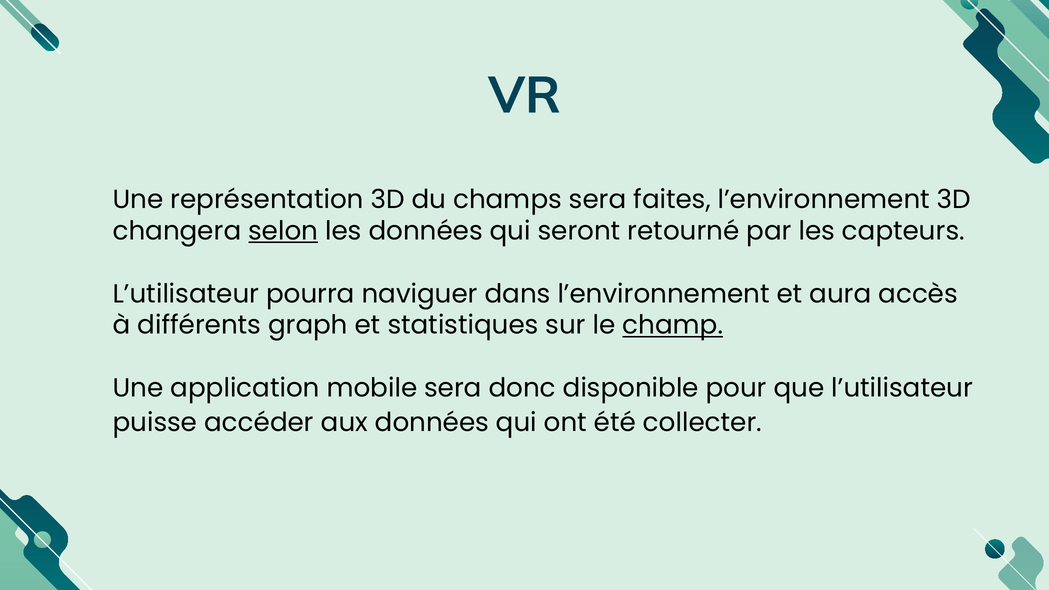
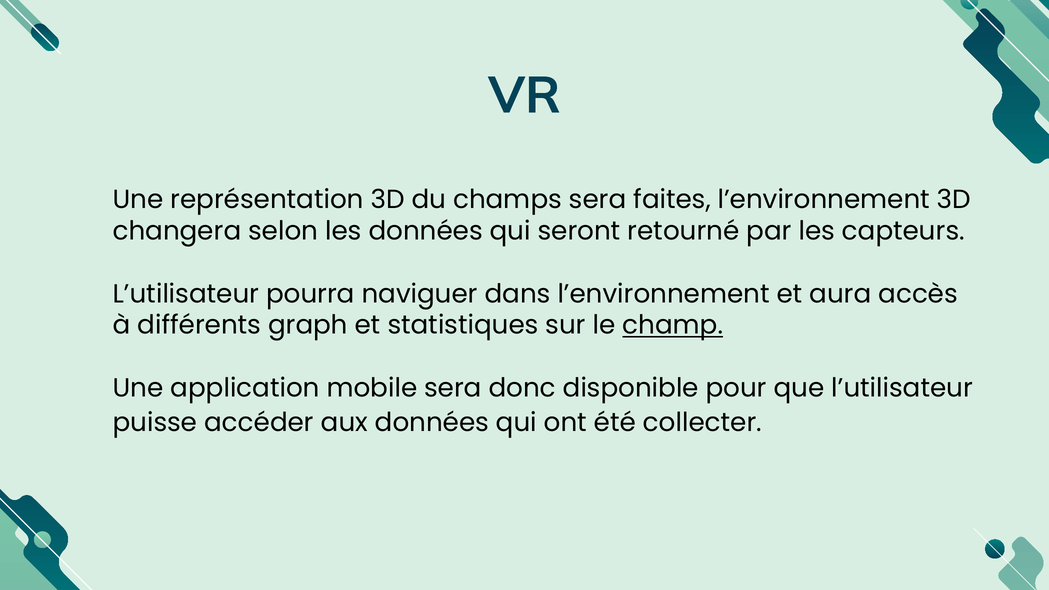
selon underline: present -> none (283, 231)
